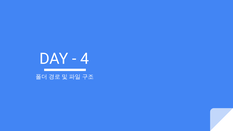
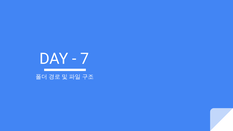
4: 4 -> 7 (85, 59)
